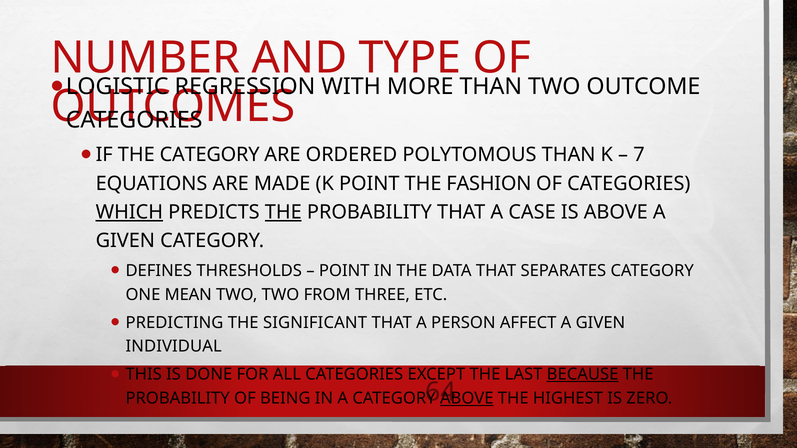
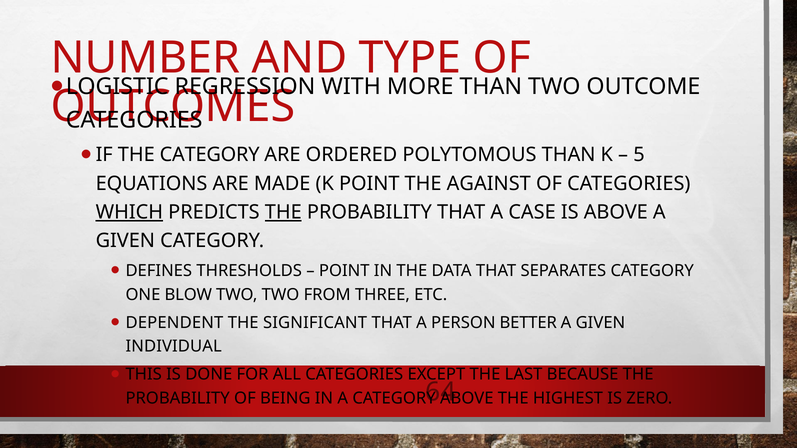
7: 7 -> 5 (639, 155)
FASHION: FASHION -> AGAINST (489, 184)
MEAN: MEAN -> BLOW (188, 295)
PREDICTING: PREDICTING -> DEPENDENT (174, 323)
AFFECT: AFFECT -> BETTER (528, 323)
BECAUSE underline: present -> none (583, 375)
ABOVE underline: present -> none (467, 399)
